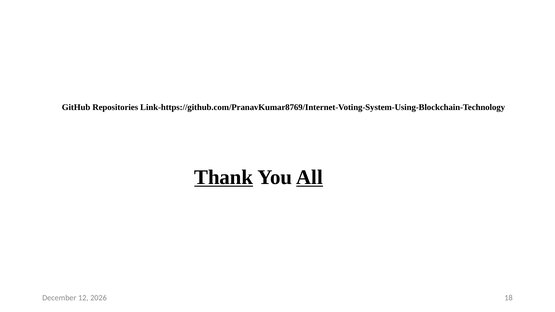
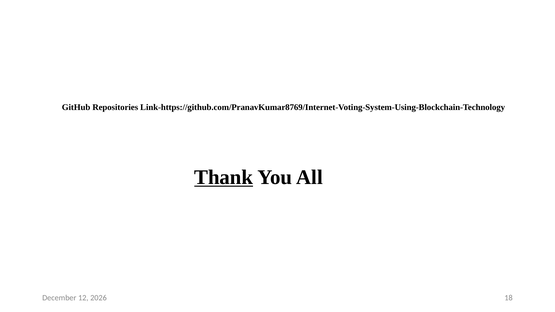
All underline: present -> none (310, 177)
